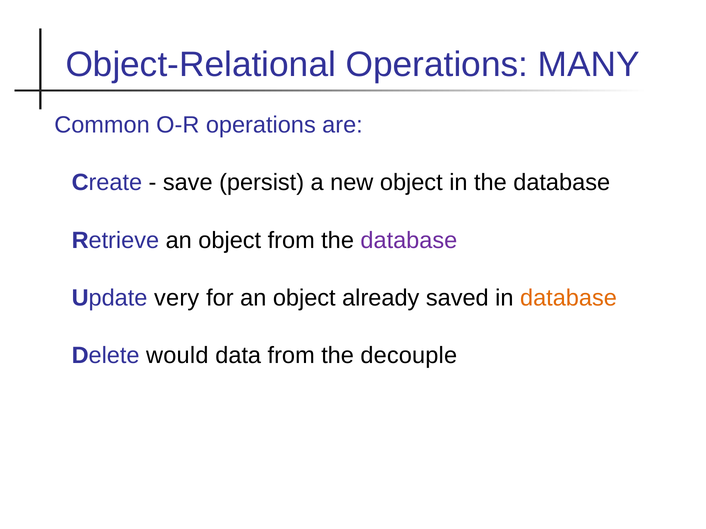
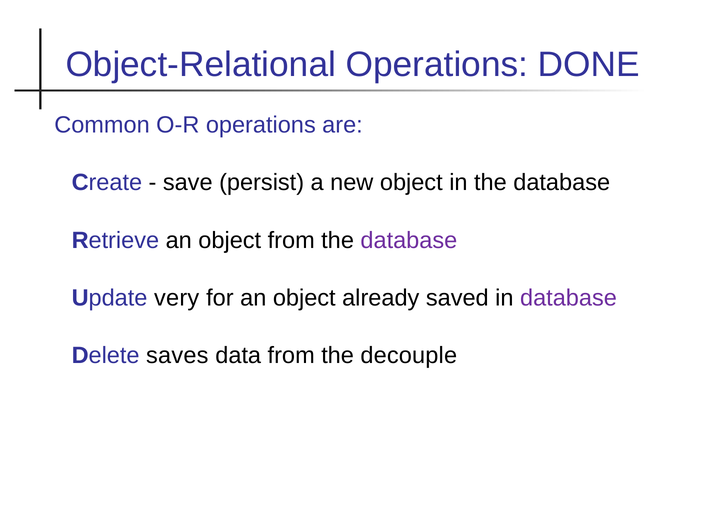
MANY: MANY -> DONE (589, 65)
database colour: orange -> purple (568, 298)
would: would -> saves (177, 356)
